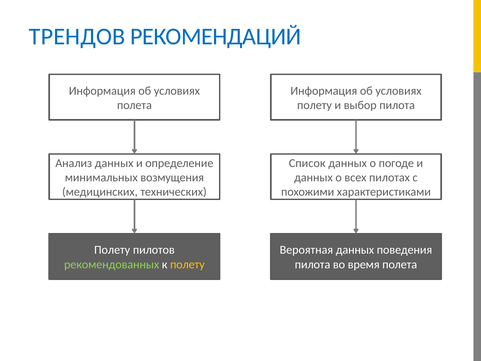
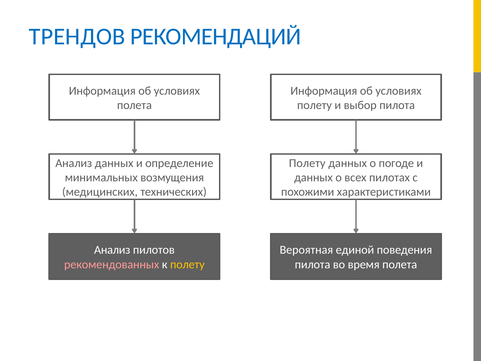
Список: Список -> Полету (307, 163)
Полету: Полету -> Анализ (112, 250)
Вероятная данных: данных -> единой (355, 250)
рекомендованных colour: light green -> pink (112, 264)
